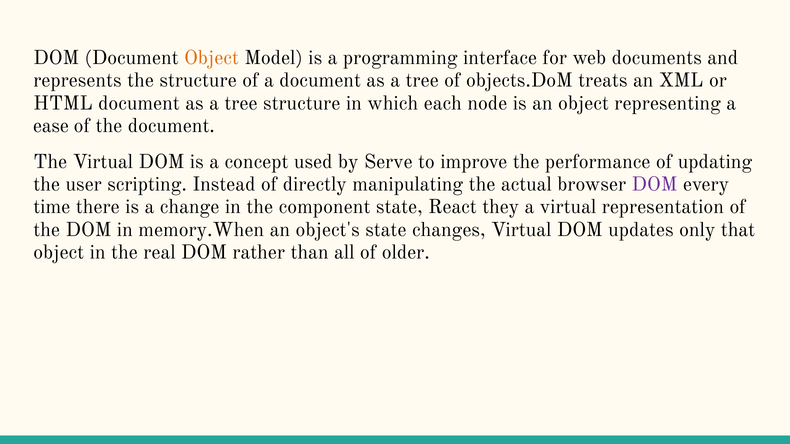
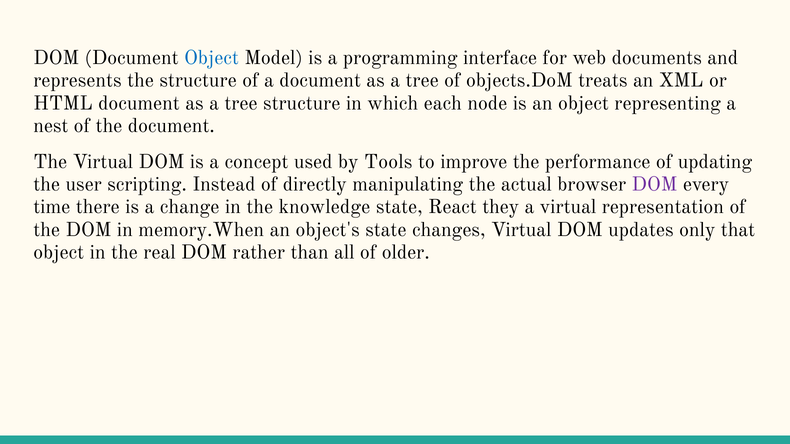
Object colour: orange -> blue (211, 58)
ease: ease -> nest (51, 126)
Serve: Serve -> Tools (388, 162)
component: component -> knowledge (324, 207)
